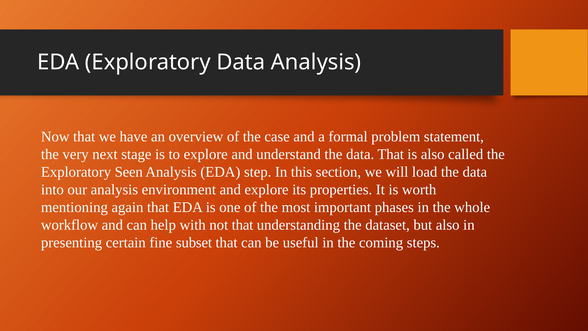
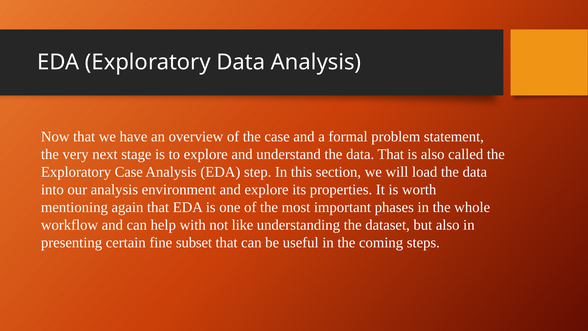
Exploratory Seen: Seen -> Case (129, 172)
not that: that -> like (243, 225)
